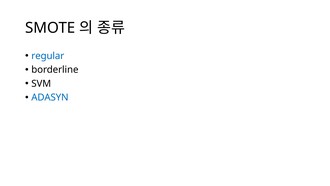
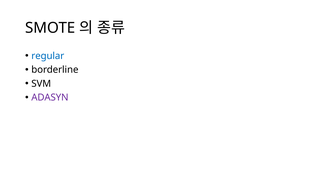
ADASYN colour: blue -> purple (50, 97)
